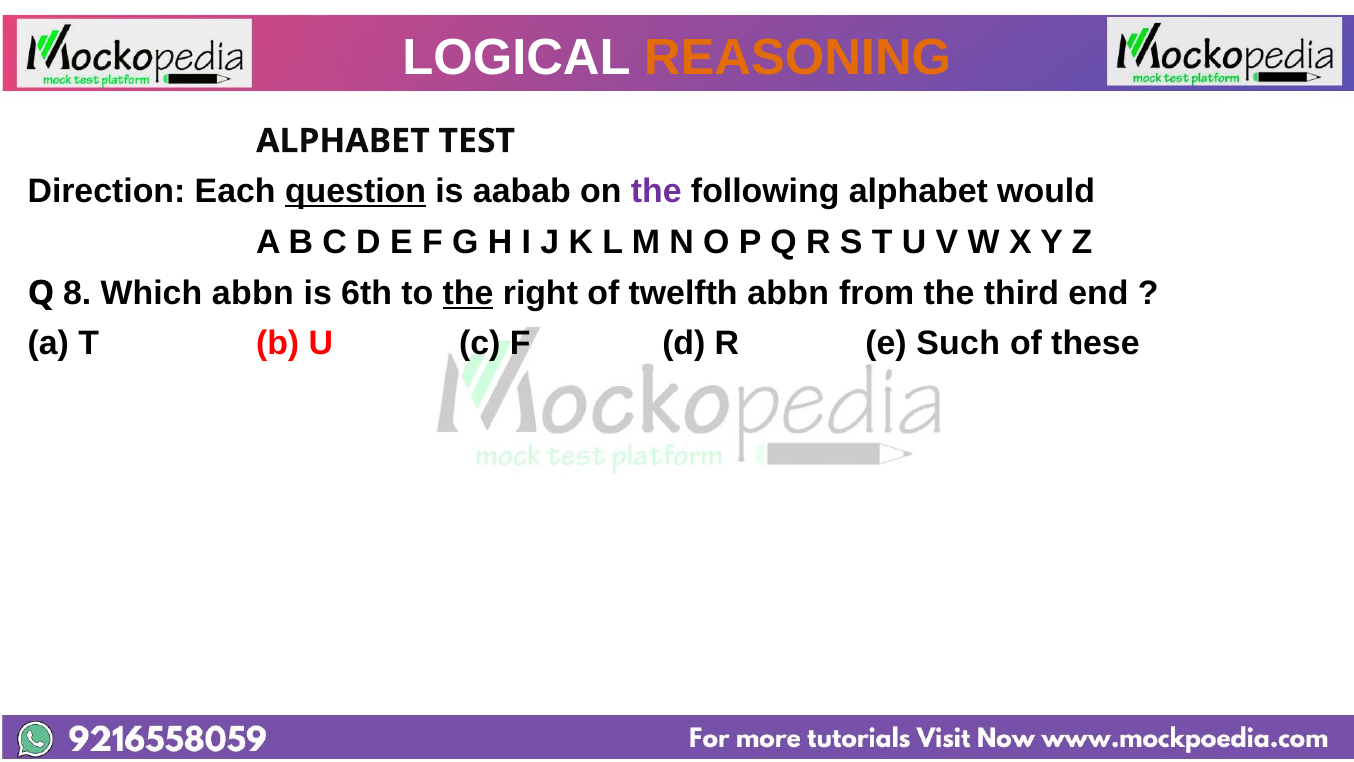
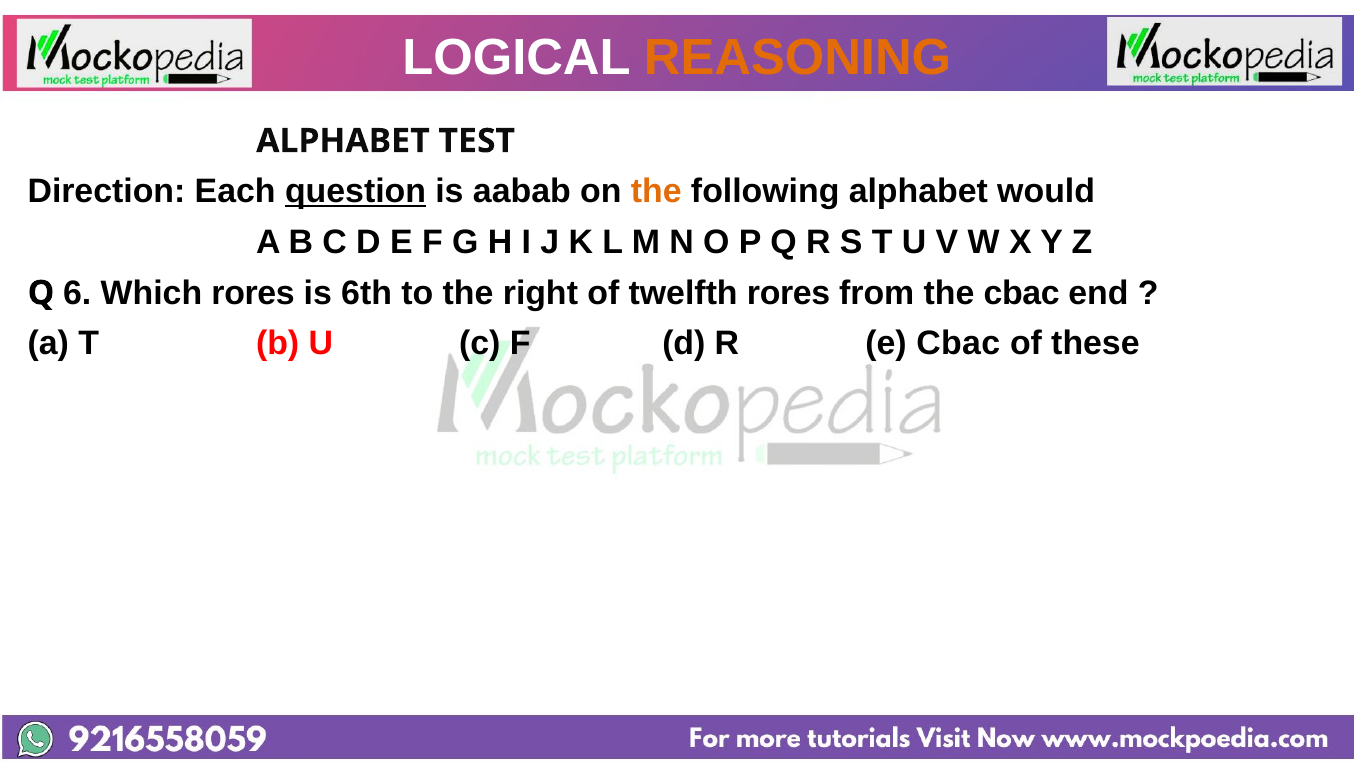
the colour: purple -> orange (656, 192)
8: 8 -> 6 (77, 293)
Which abbn: abbn -> rores (253, 293)
the underline: present -> none (468, 293)
twelfth abbn: abbn -> rores (789, 293)
the third: third -> cbac (1022, 293)
e Such: Such -> Cbac (958, 344)
